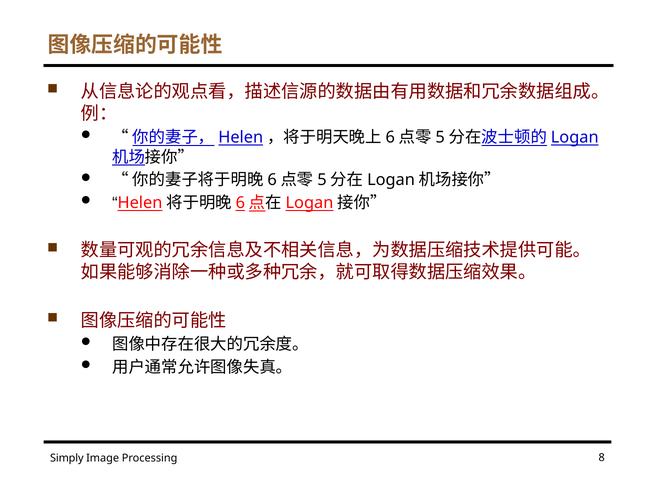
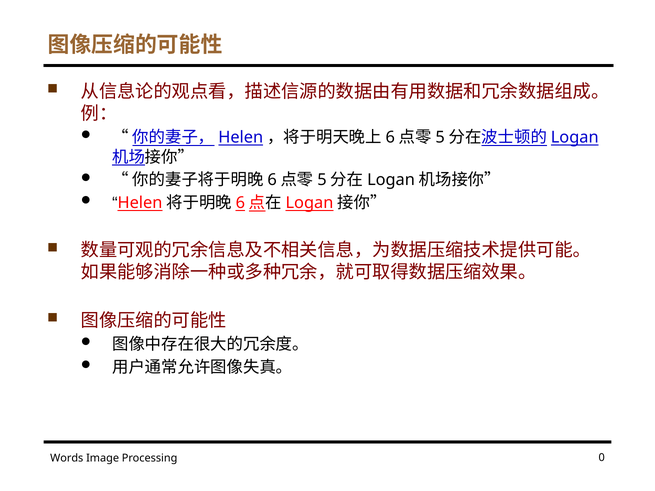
Simply: Simply -> Words (67, 458)
8: 8 -> 0 (602, 458)
